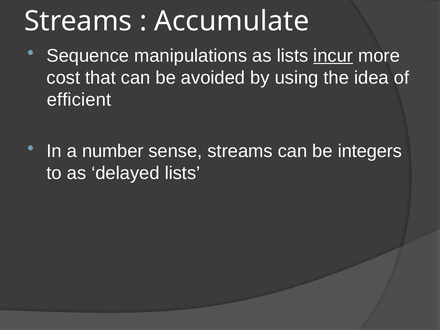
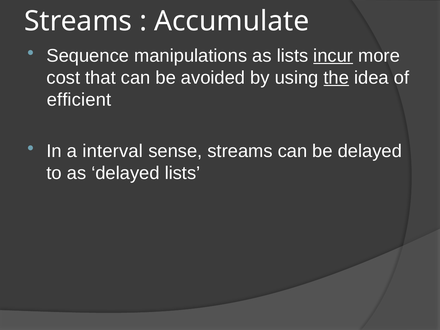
the underline: none -> present (336, 78)
number: number -> interval (113, 151)
be integers: integers -> delayed (370, 151)
